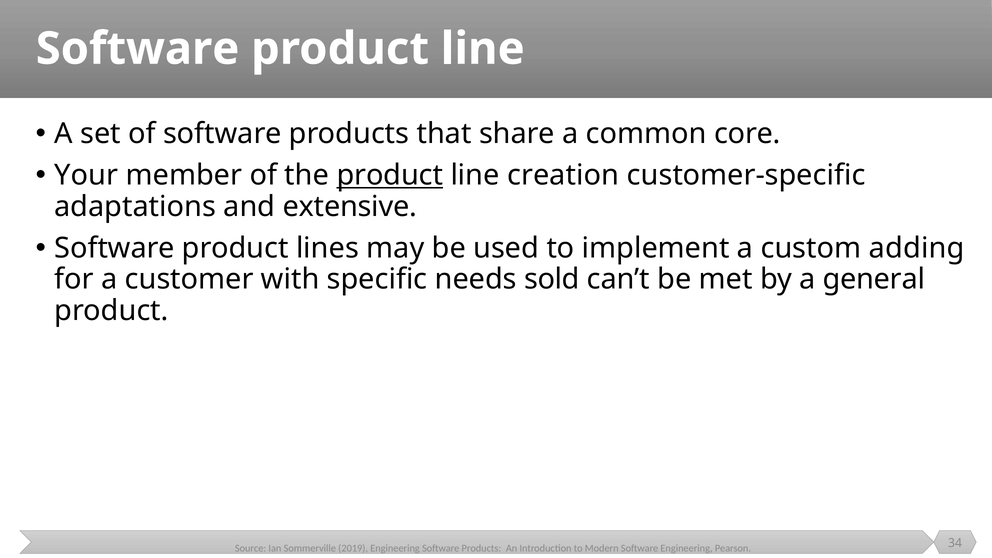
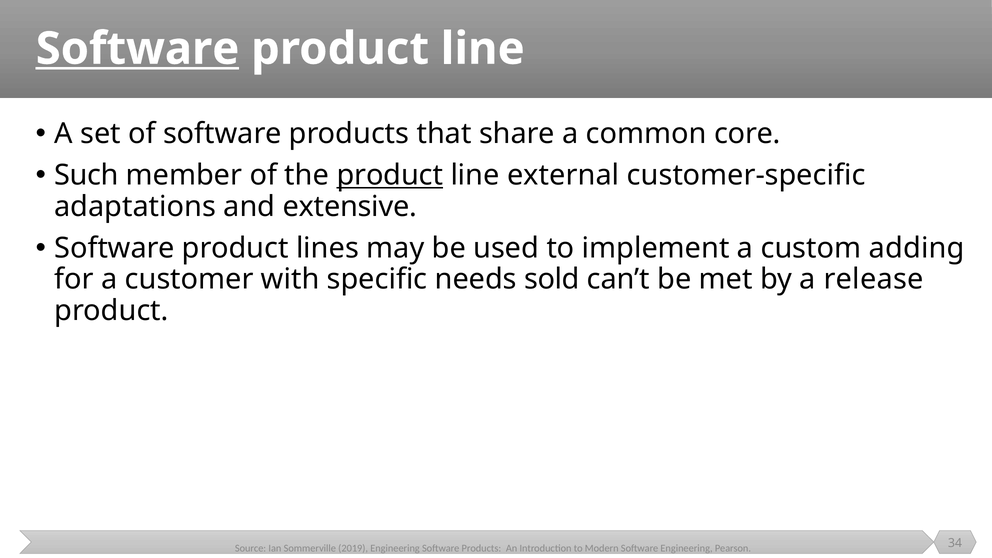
Software underline: none -> present (138, 49)
Your: Your -> Such (86, 175)
creation: creation -> external (563, 175)
general: general -> release (874, 279)
